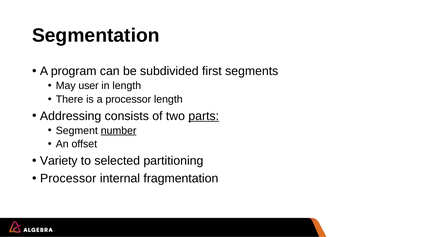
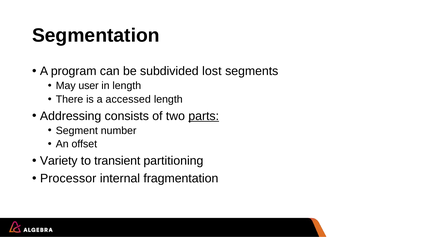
first: first -> lost (212, 71)
a processor: processor -> accessed (128, 99)
number underline: present -> none (119, 130)
selected: selected -> transient (117, 161)
